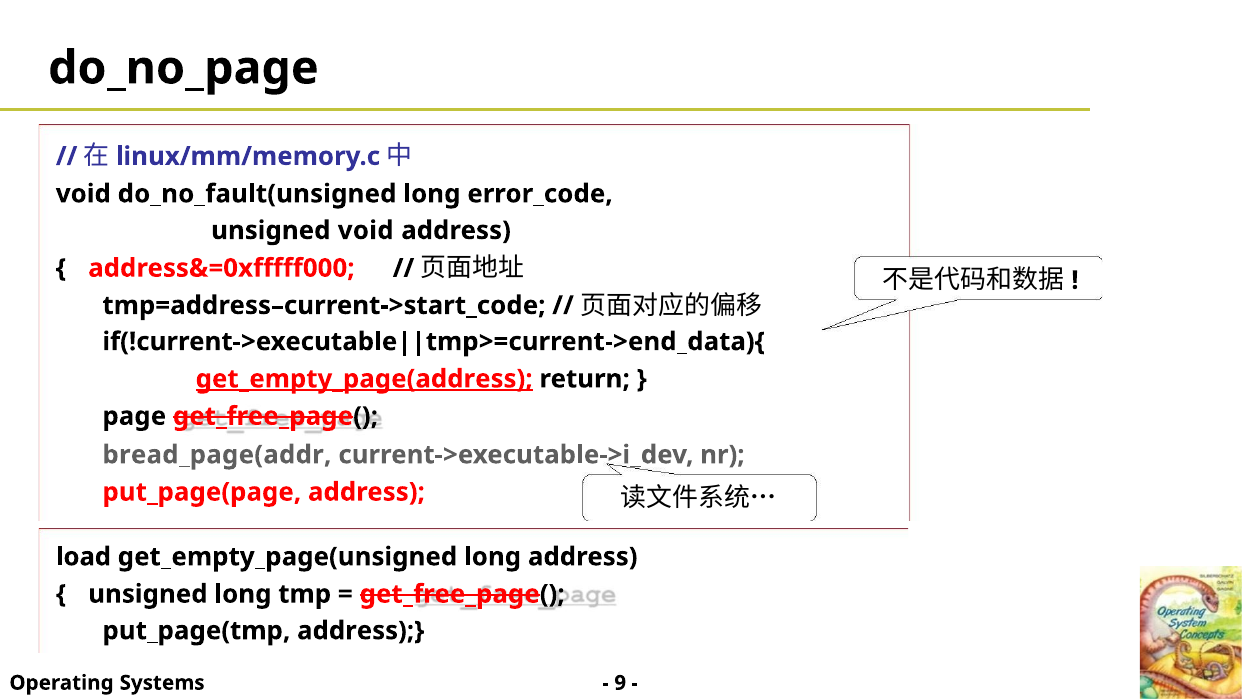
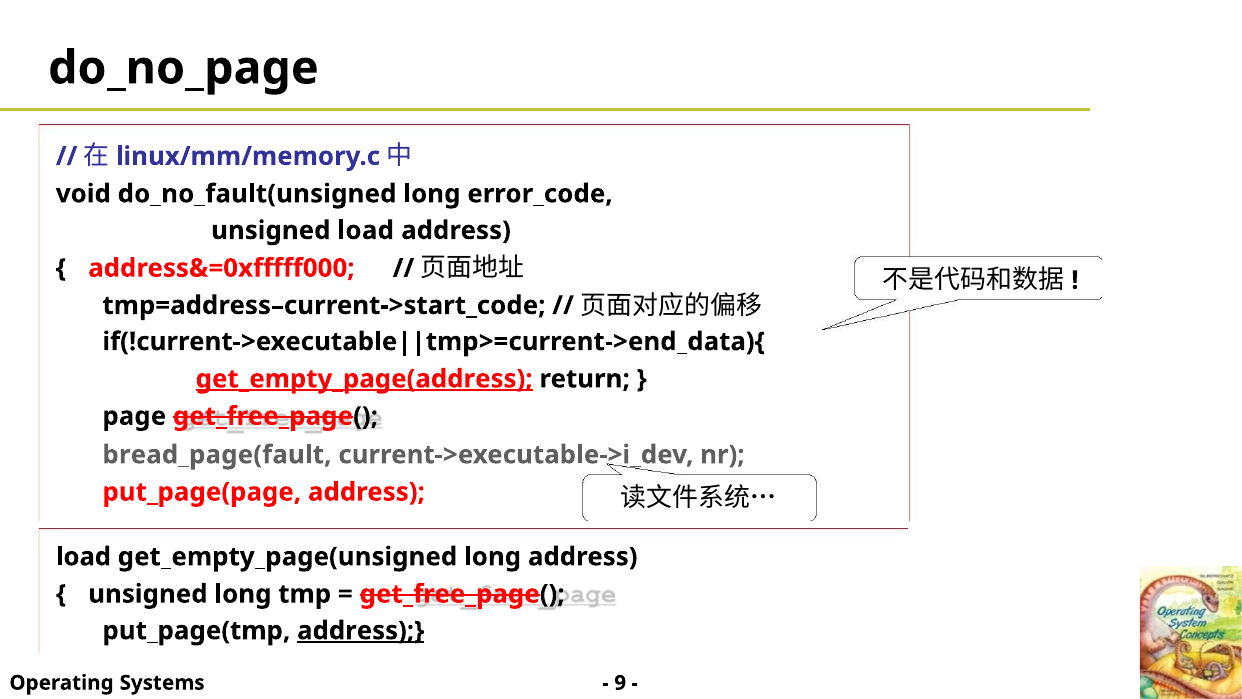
unsigned void: void -> load (366, 230)
bread_page(addr: bread_page(addr -> bread_page(fault (217, 455)
address underline: none -> present (361, 630)
